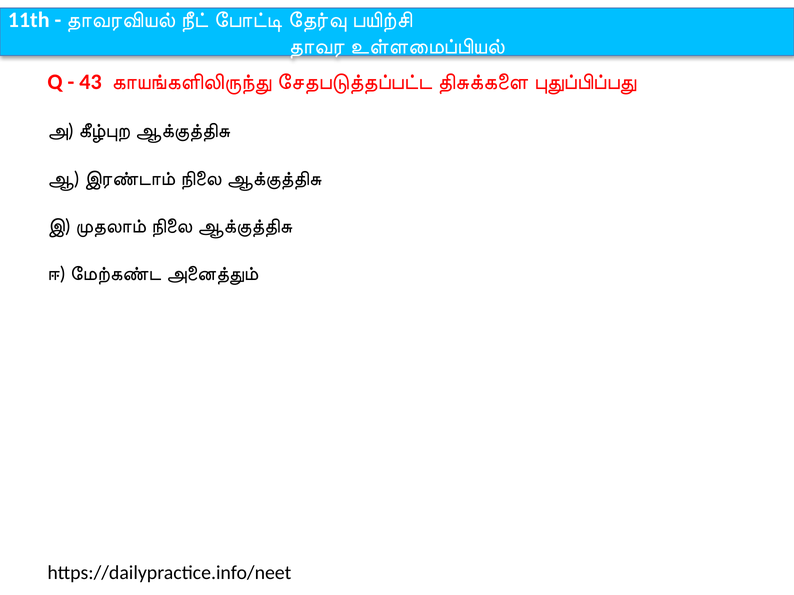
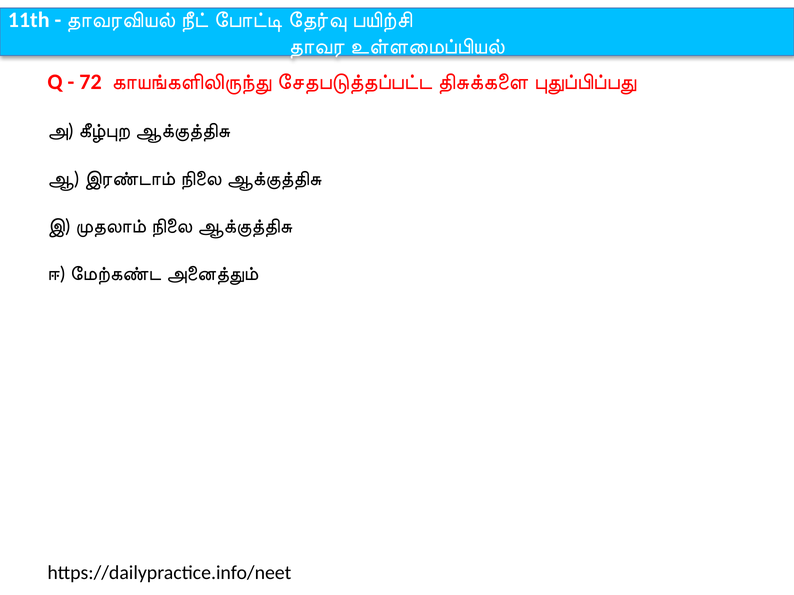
43: 43 -> 72 (91, 82)
